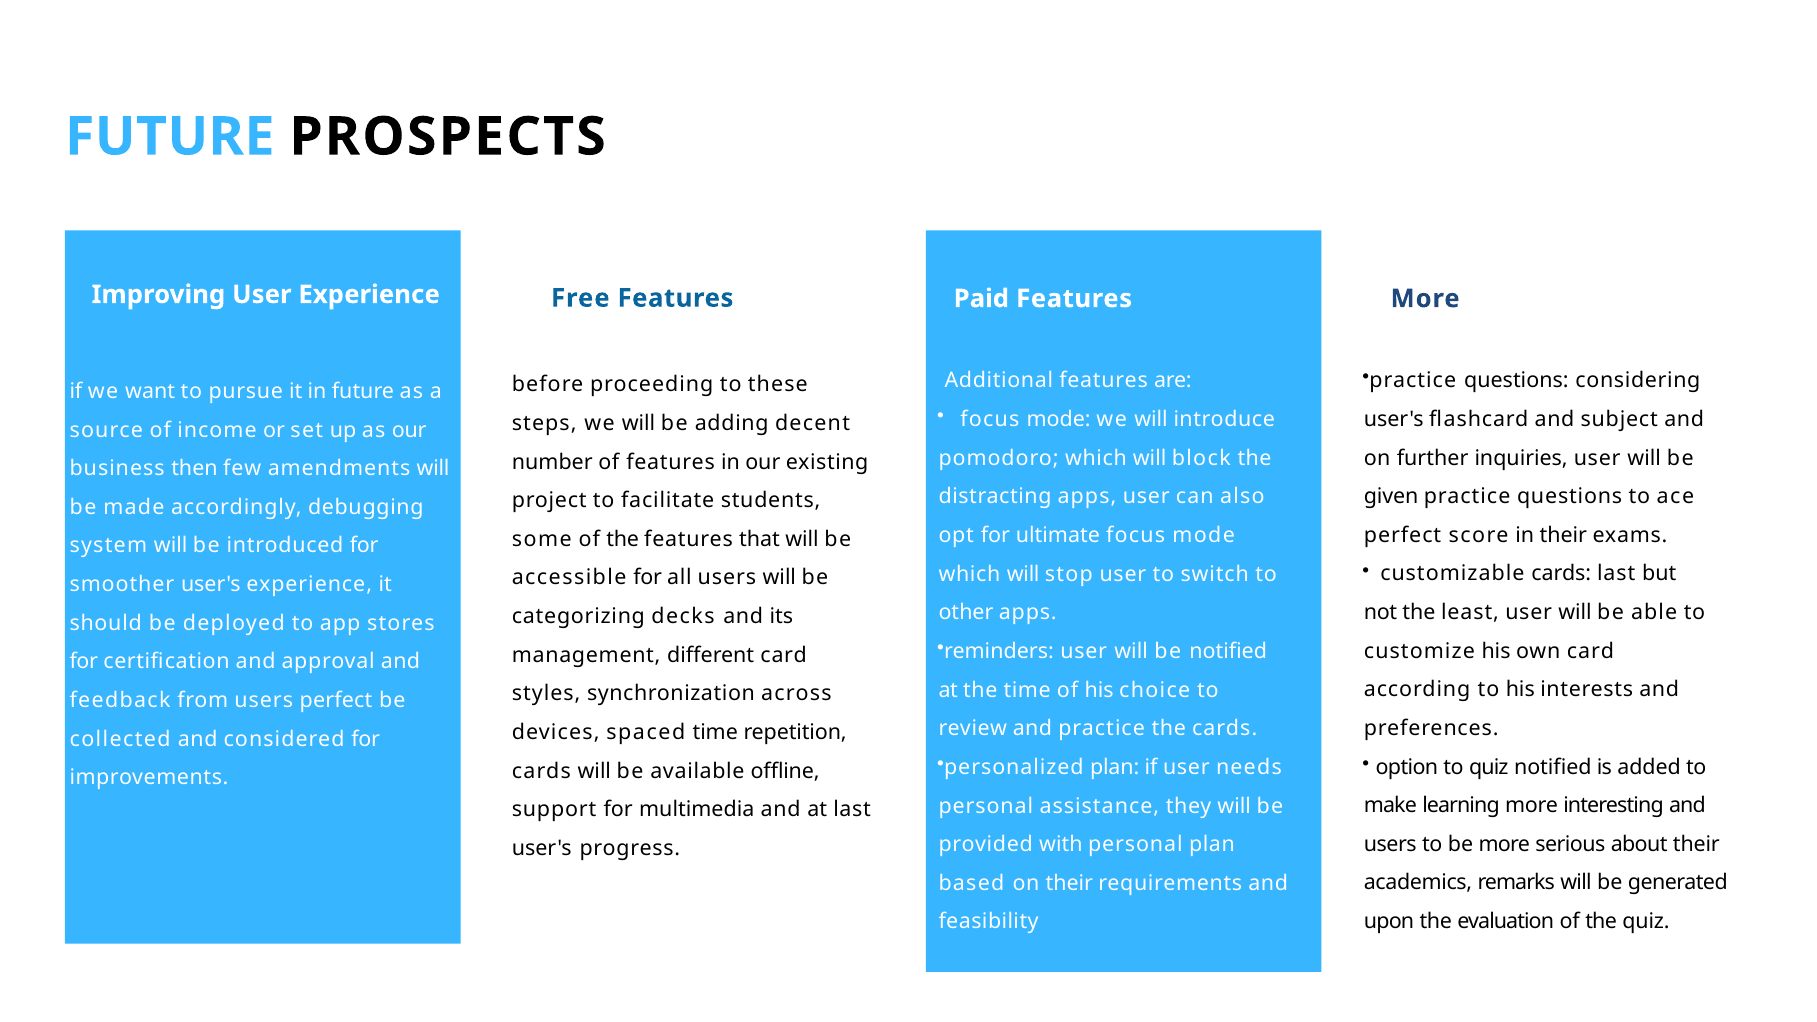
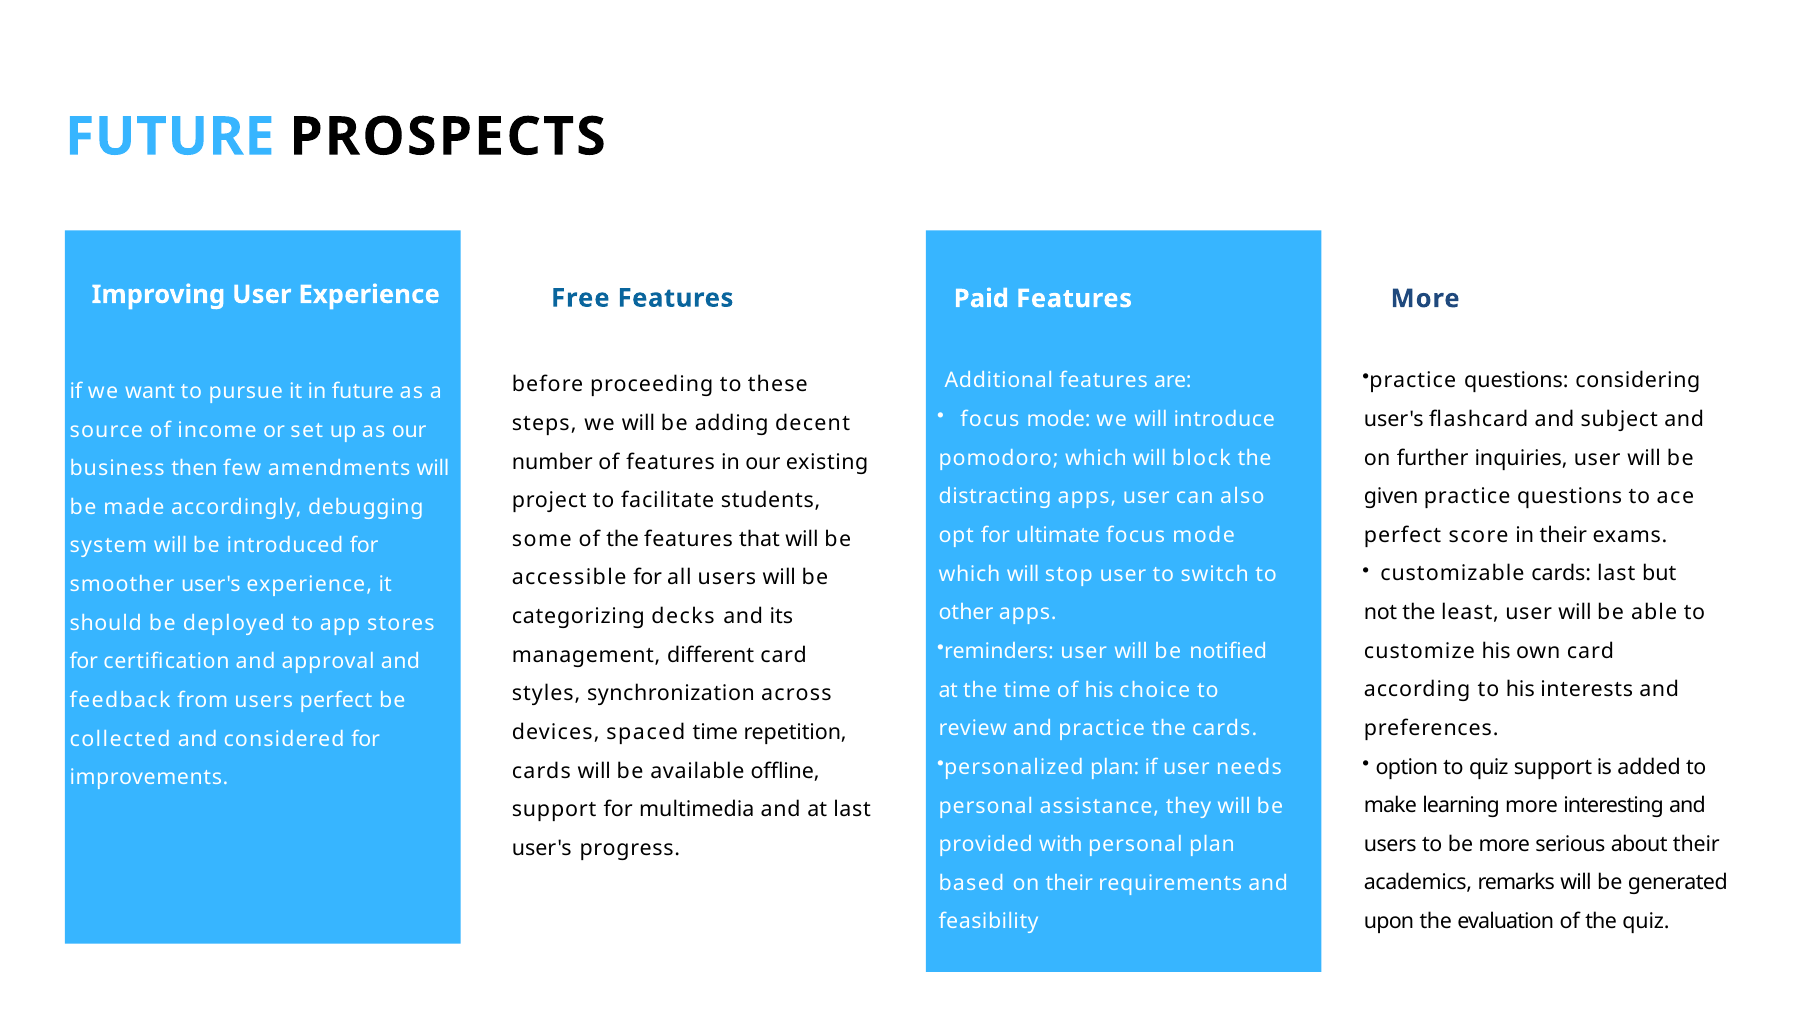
quiz notified: notified -> support (1553, 767)
